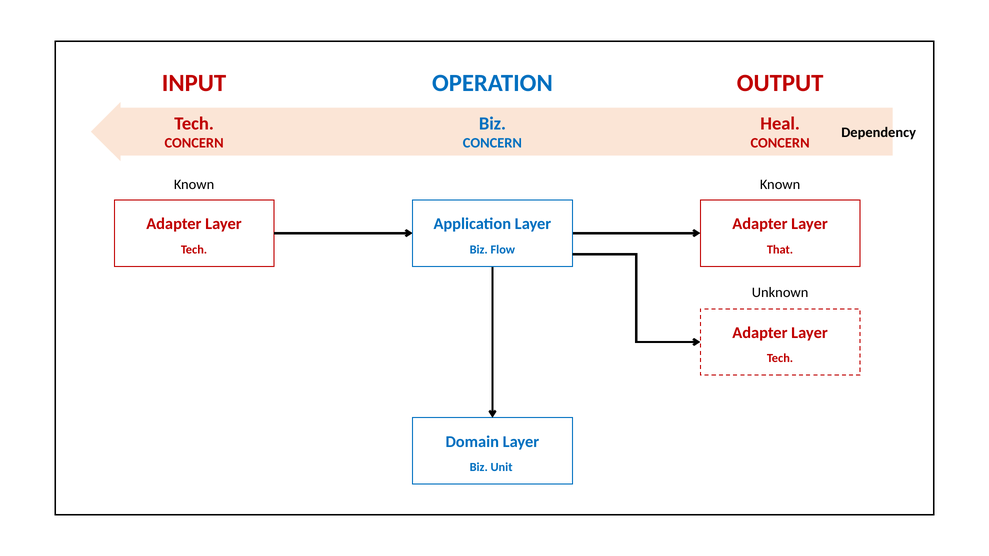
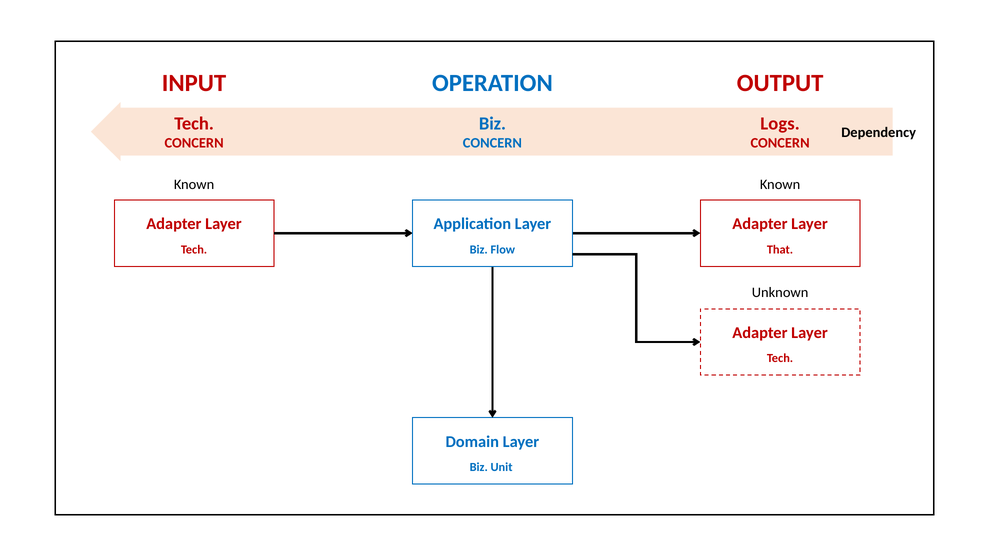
Heal: Heal -> Logs (780, 124)
